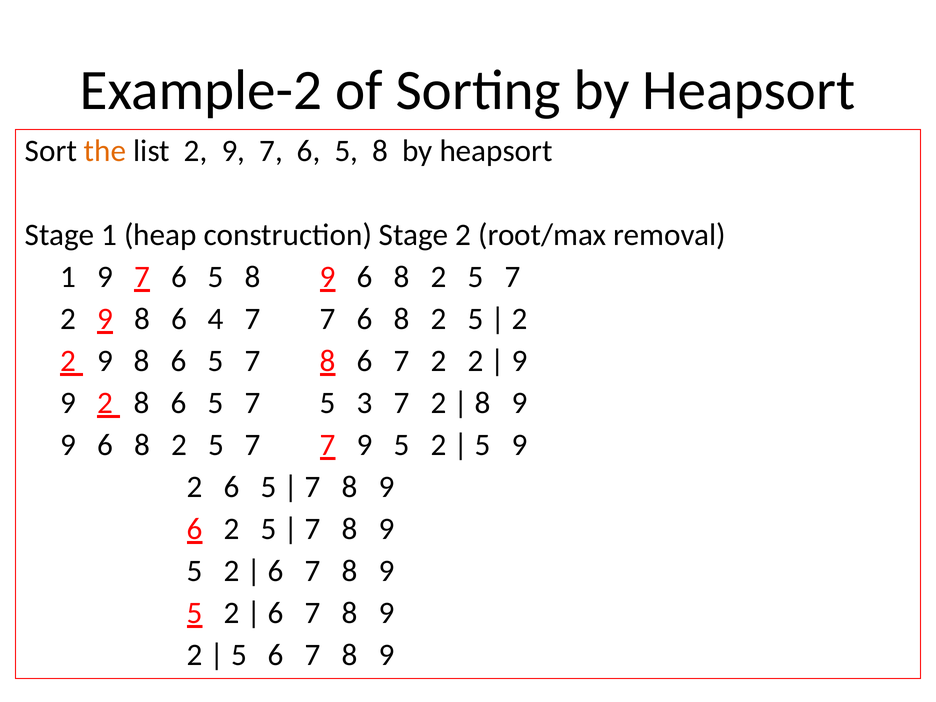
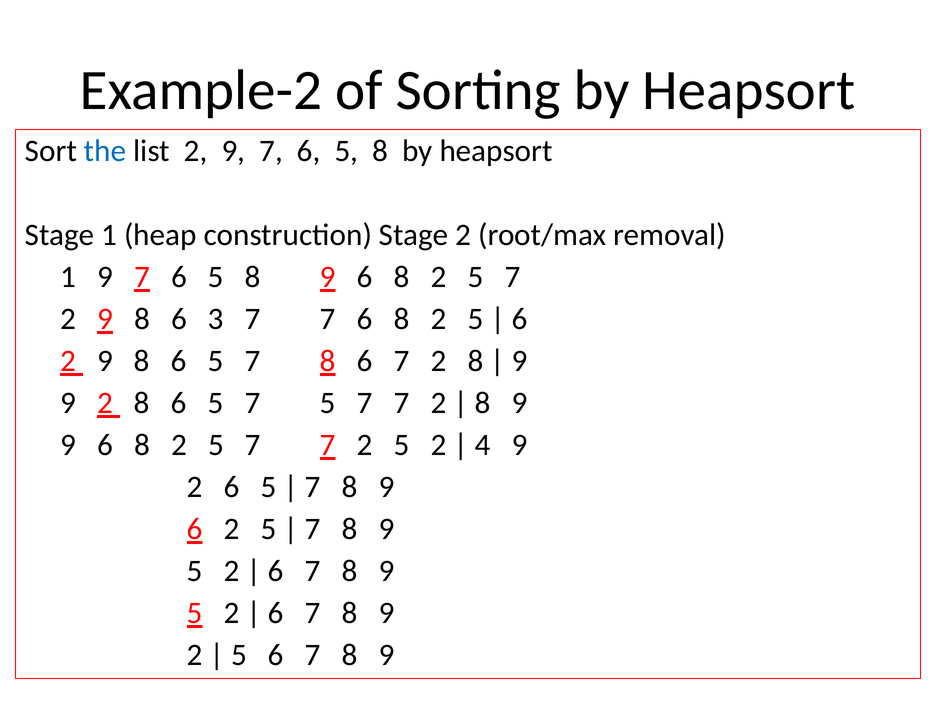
the colour: orange -> blue (105, 151)
4: 4 -> 3 (216, 319)
2: 2 -> 6 (520, 319)
7 2 2: 2 -> 8 (476, 361)
7 5 3: 3 -> 7 (365, 403)
9: 9 -> 2 (365, 445)
5: 5 -> 4 (483, 445)
